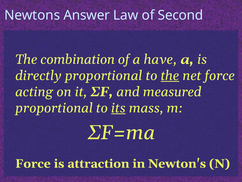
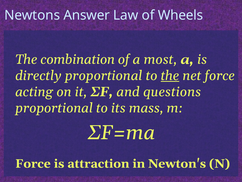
Second: Second -> Wheels (180, 15)
have: have -> most (160, 59)
measured: measured -> questions (172, 92)
its underline: present -> none (118, 108)
